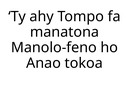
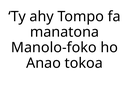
Manolo-feno: Manolo-feno -> Manolo-foko (54, 47)
